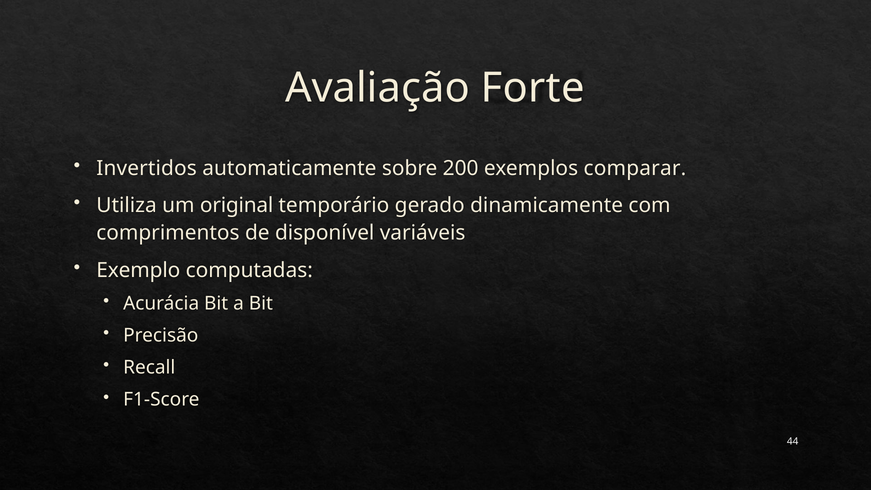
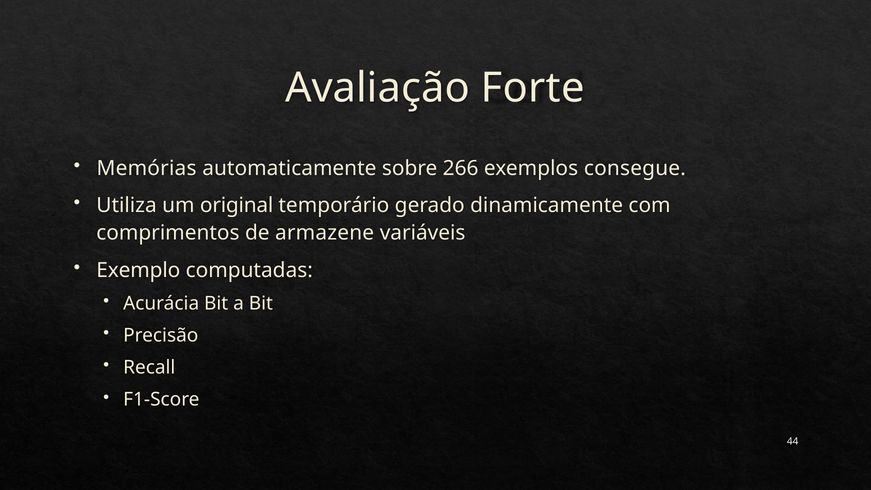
Invertidos: Invertidos -> Memórias (147, 168)
200: 200 -> 266 (461, 168)
comparar: comparar -> consegue (635, 168)
disponível: disponível -> armazene (325, 233)
